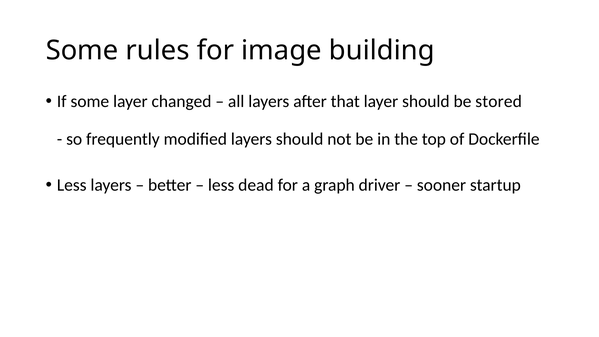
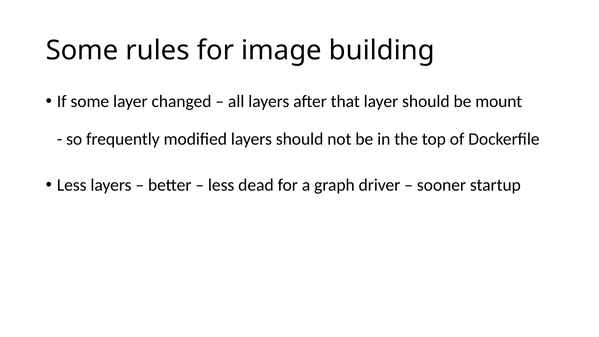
stored: stored -> mount (499, 101)
